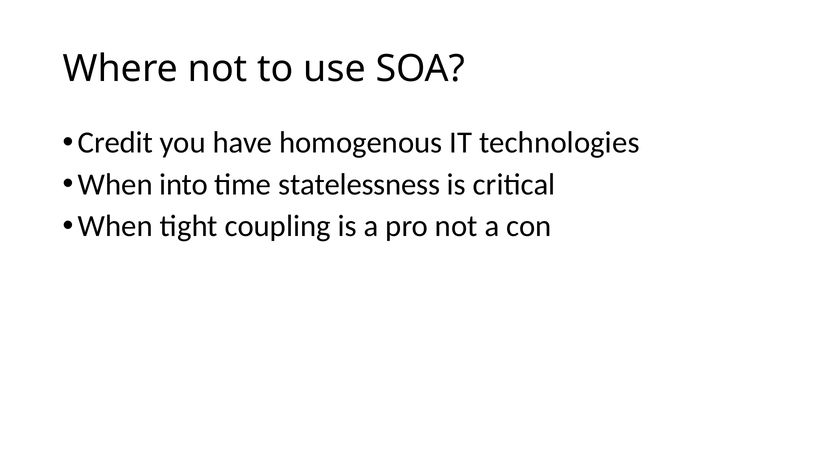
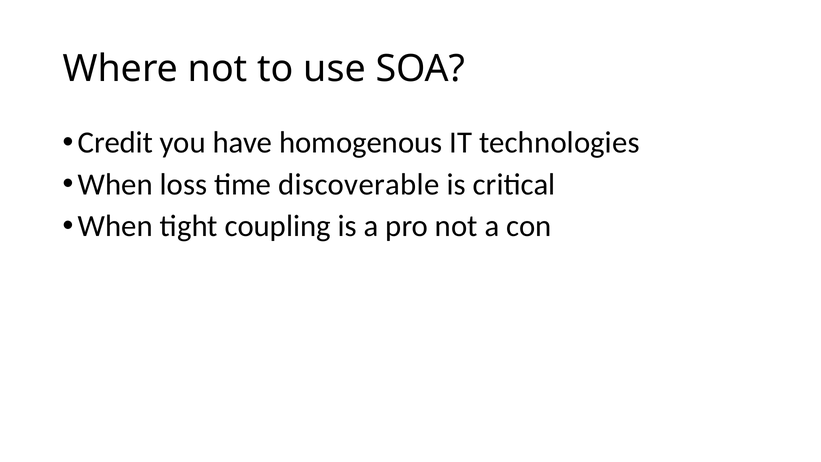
into: into -> loss (184, 184)
statelessness: statelessness -> discoverable (359, 184)
